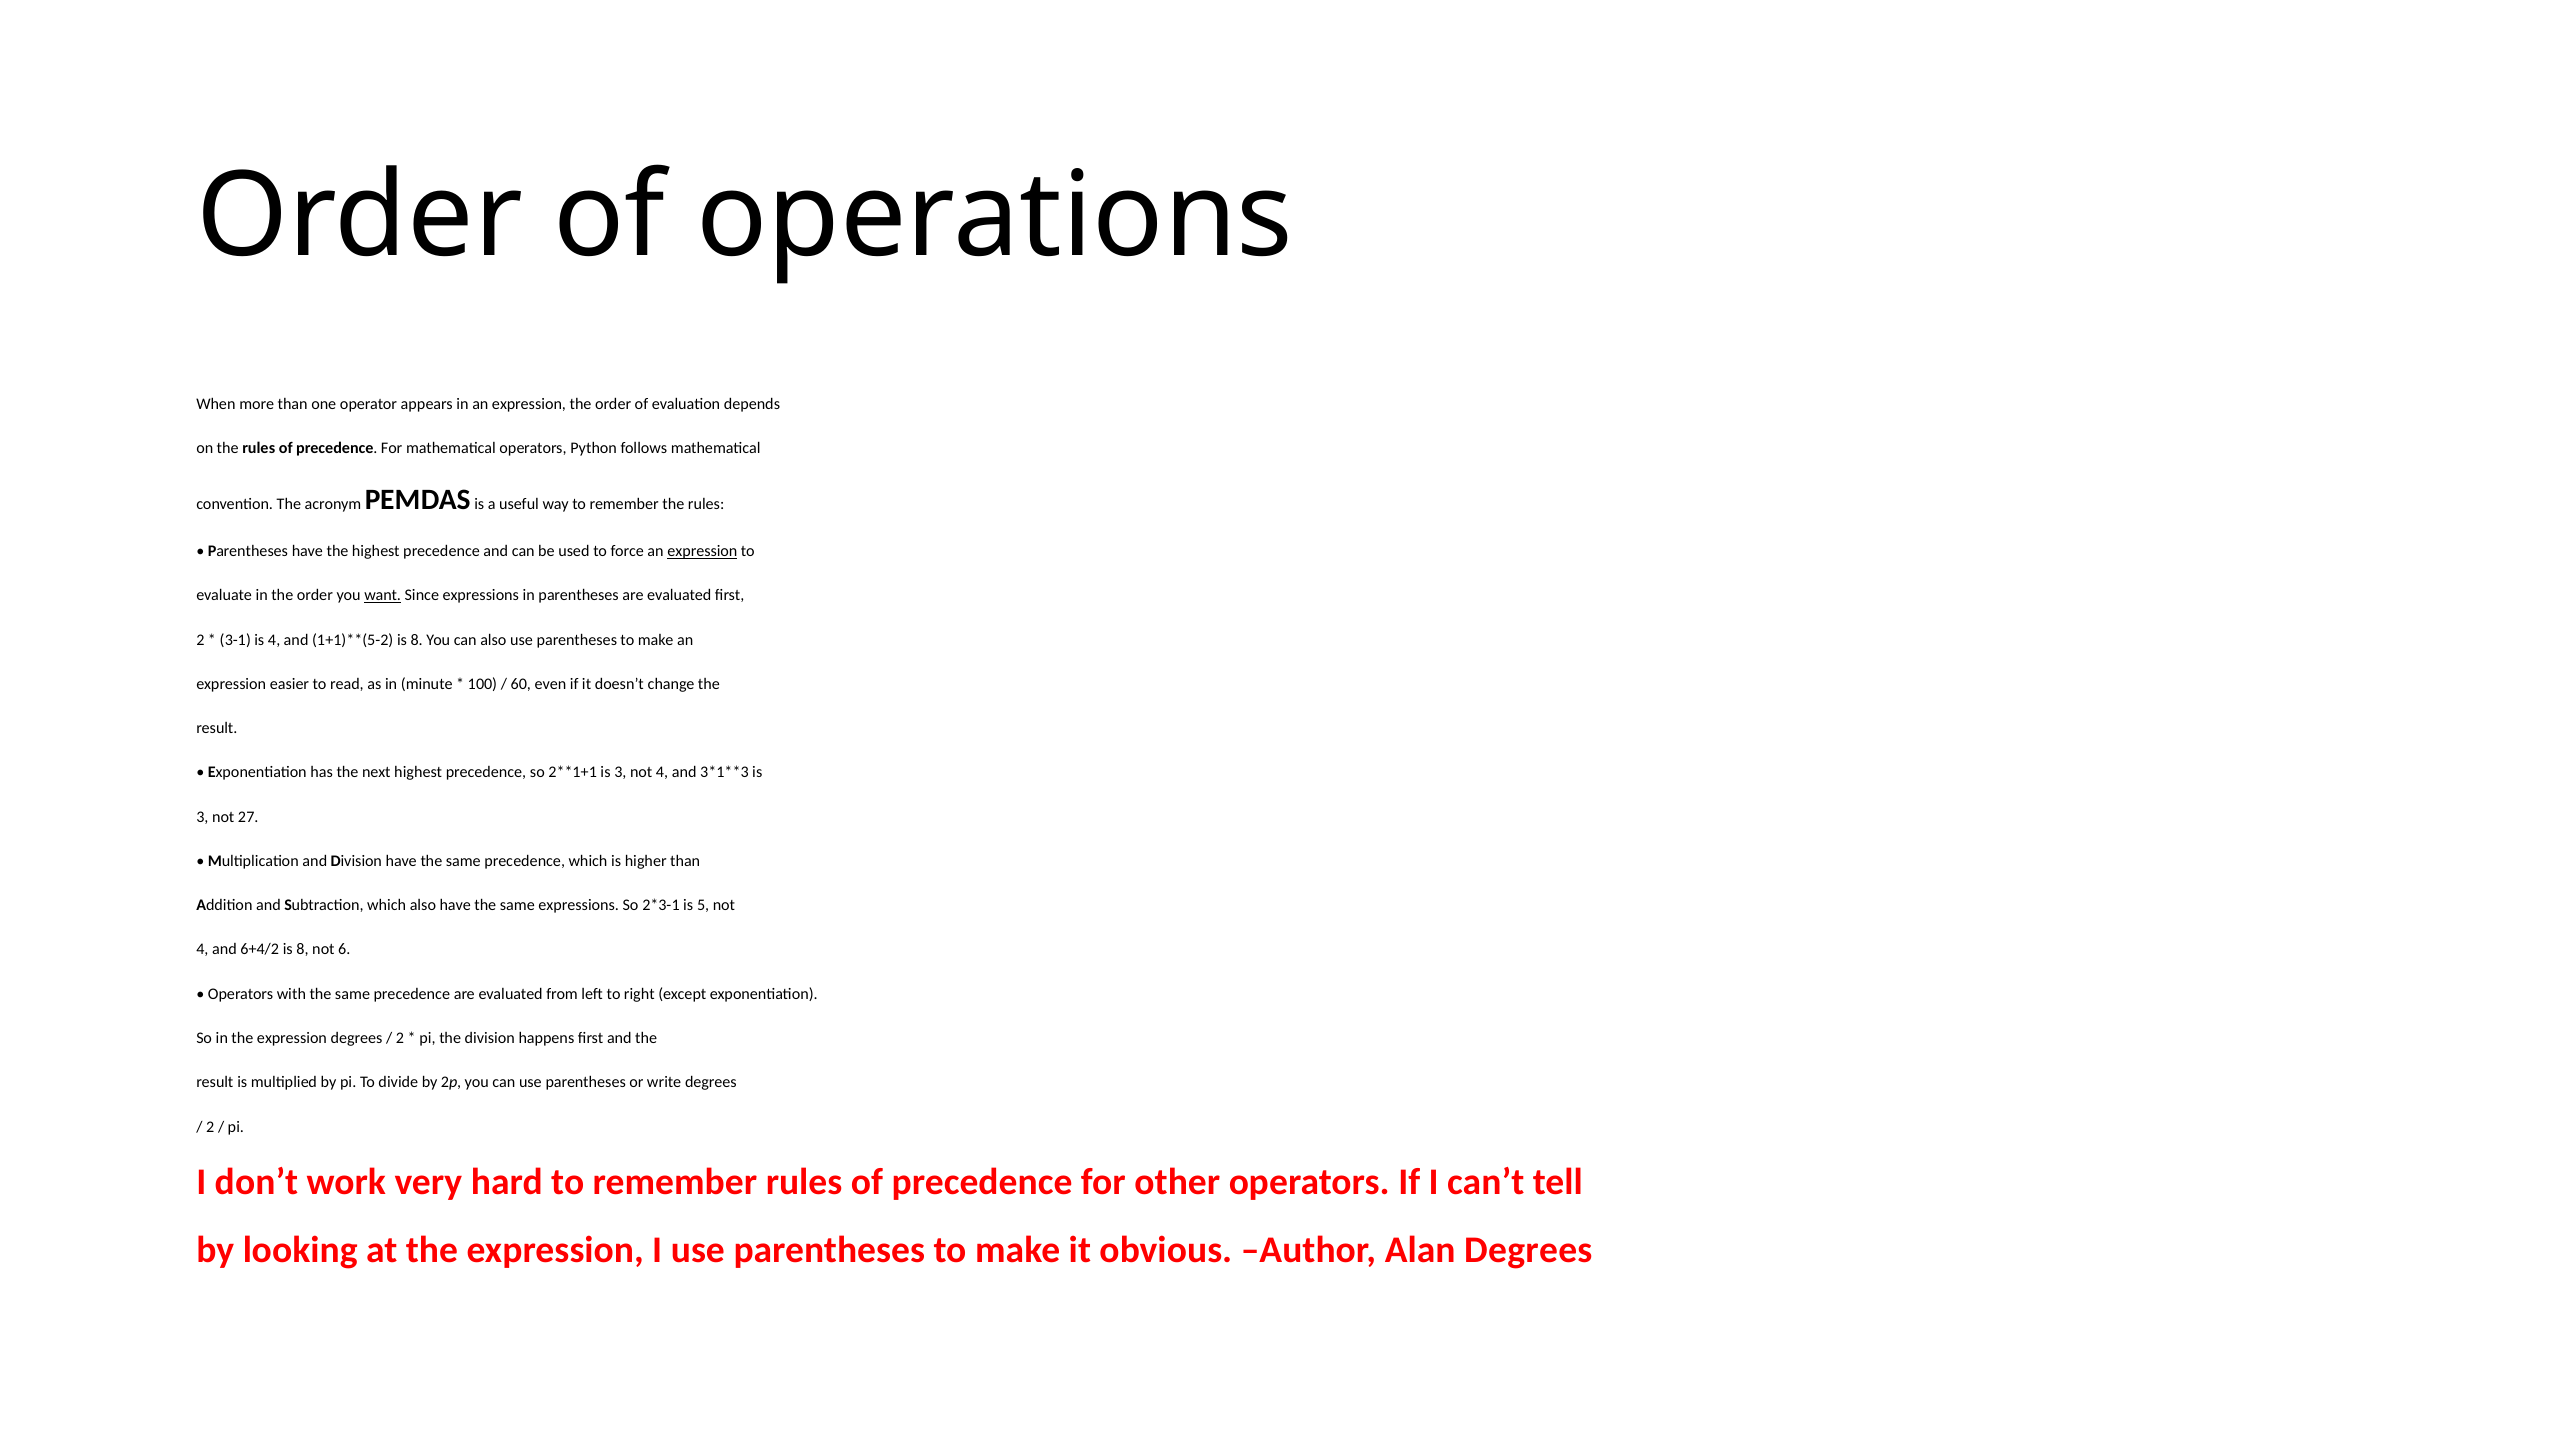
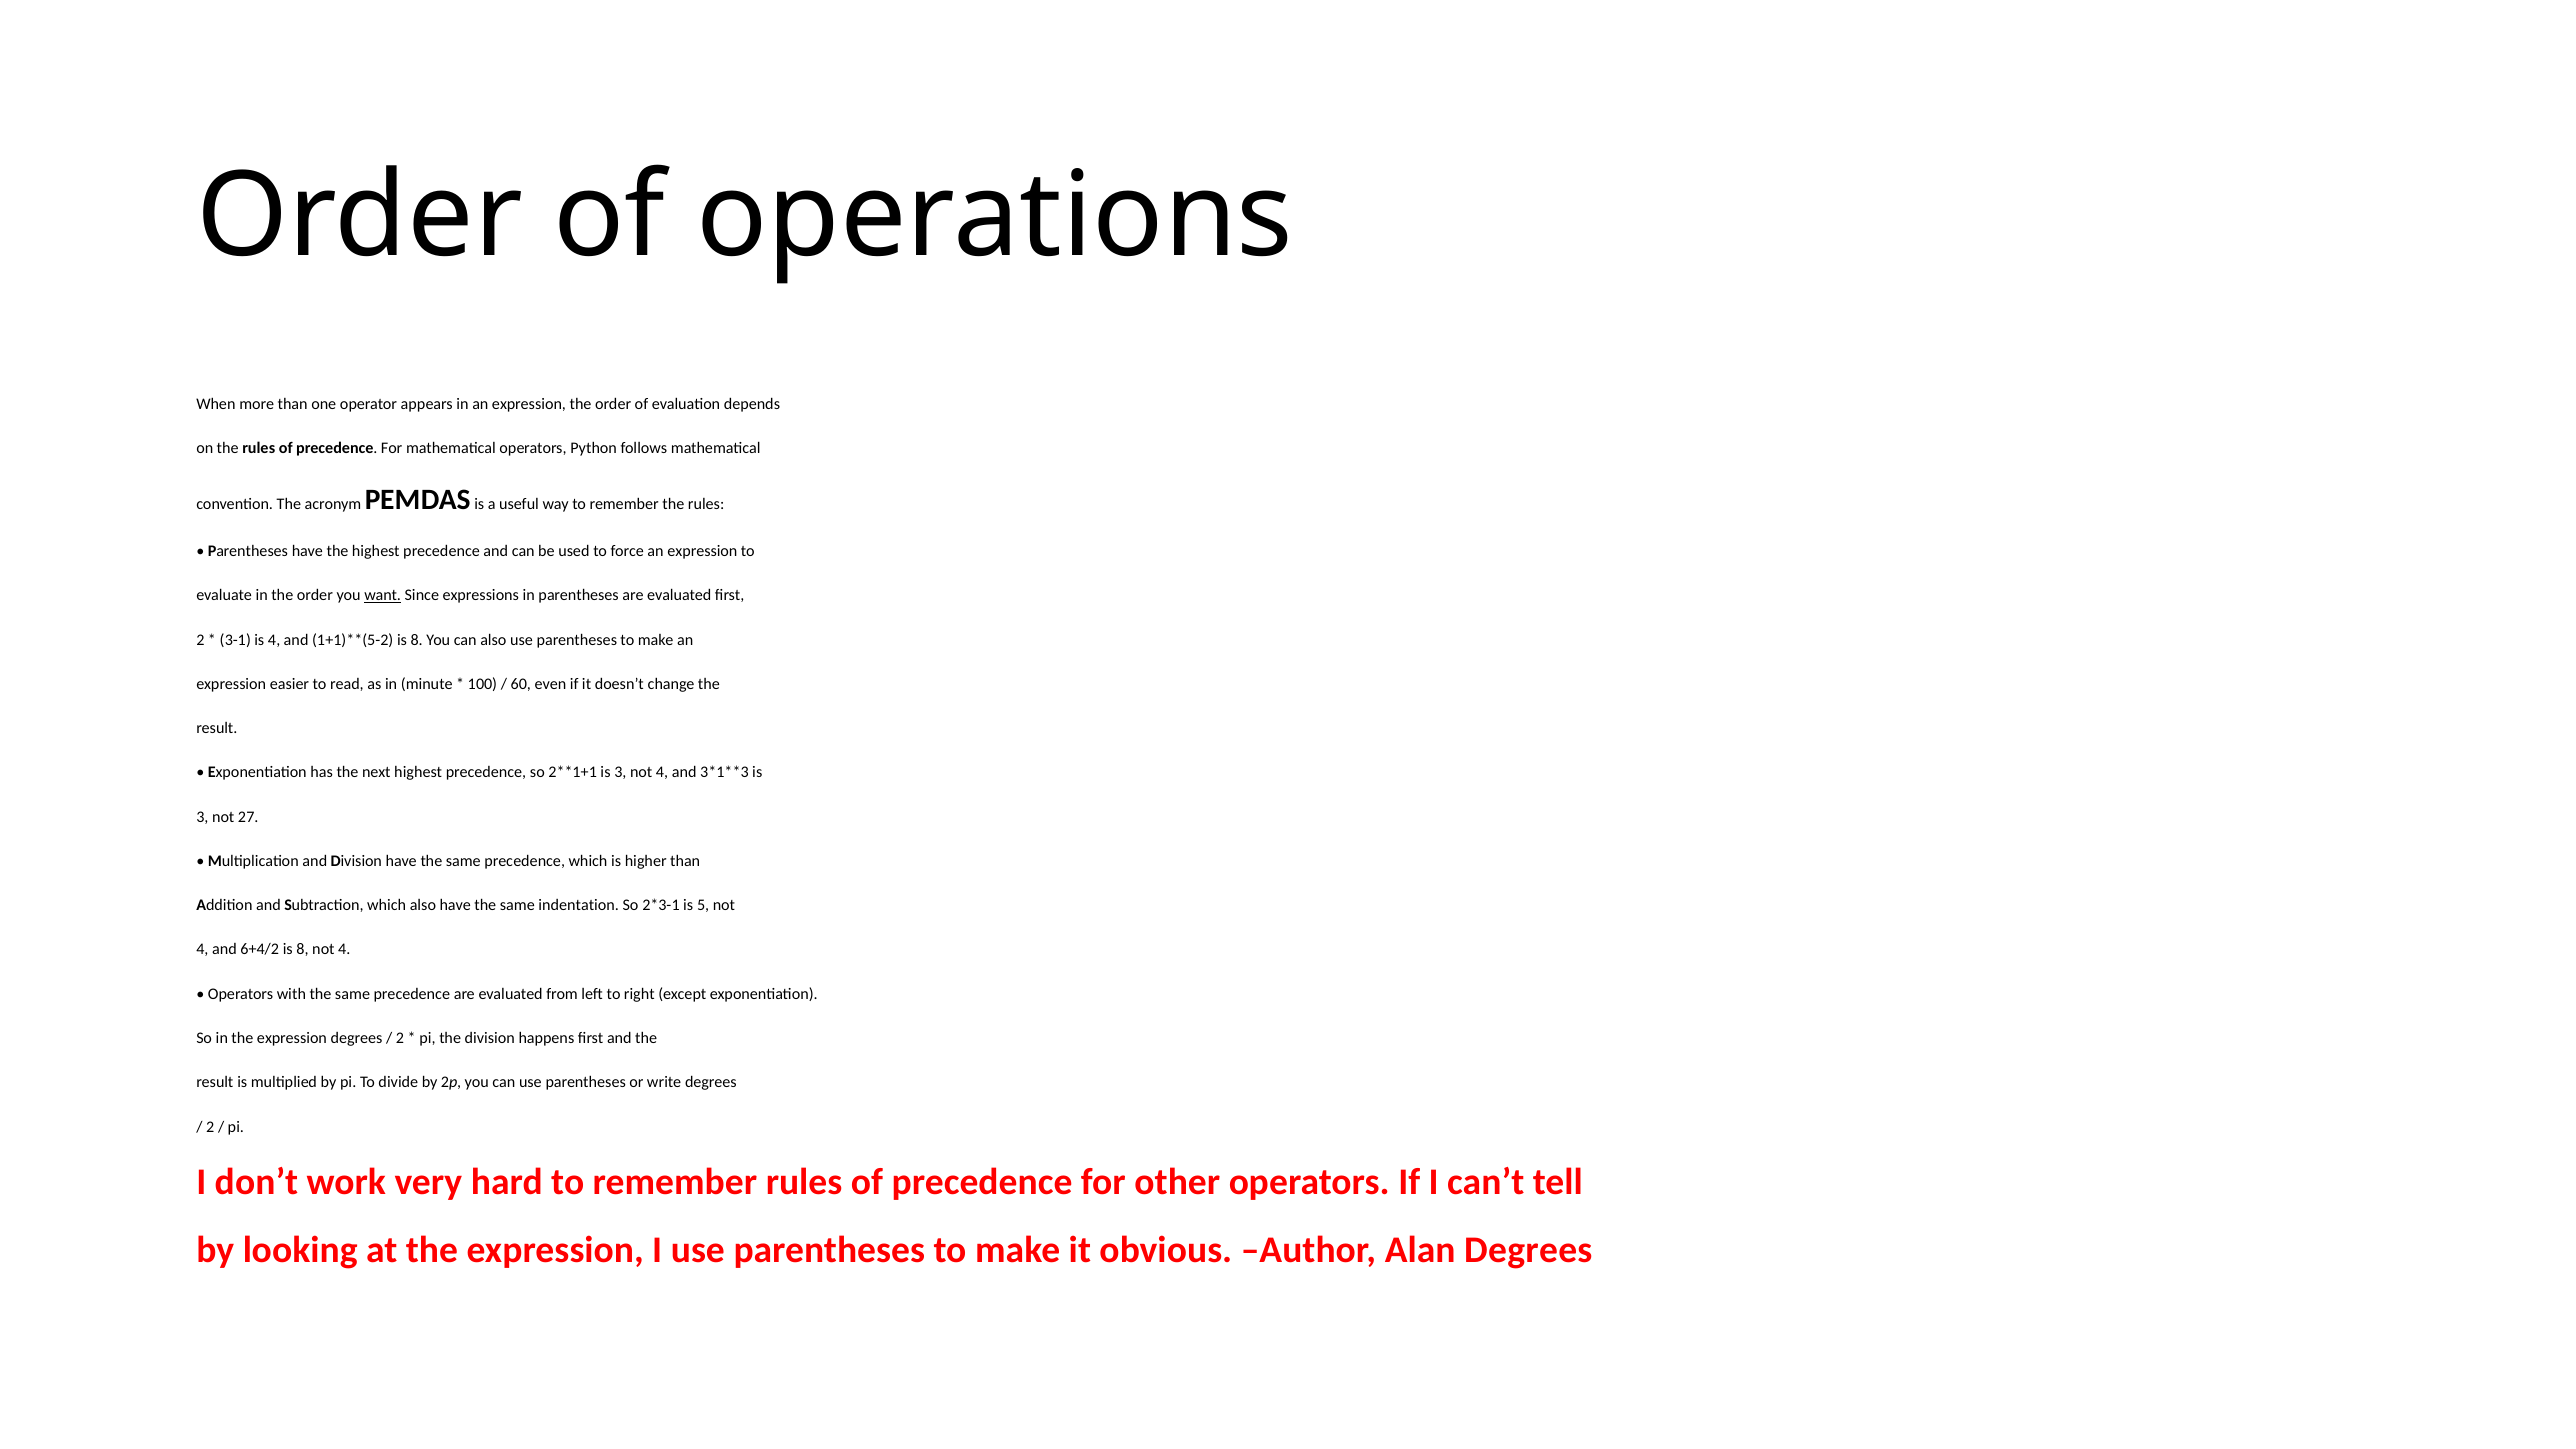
expression underline: present -> none (702, 551)
same expressions: expressions -> indentation (579, 905)
8 not 6: 6 -> 4 (344, 950)
